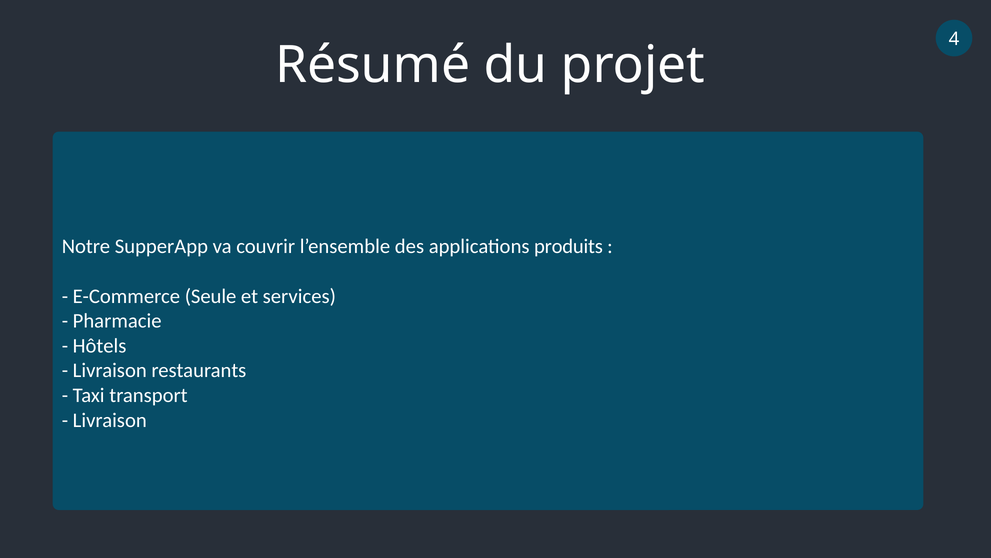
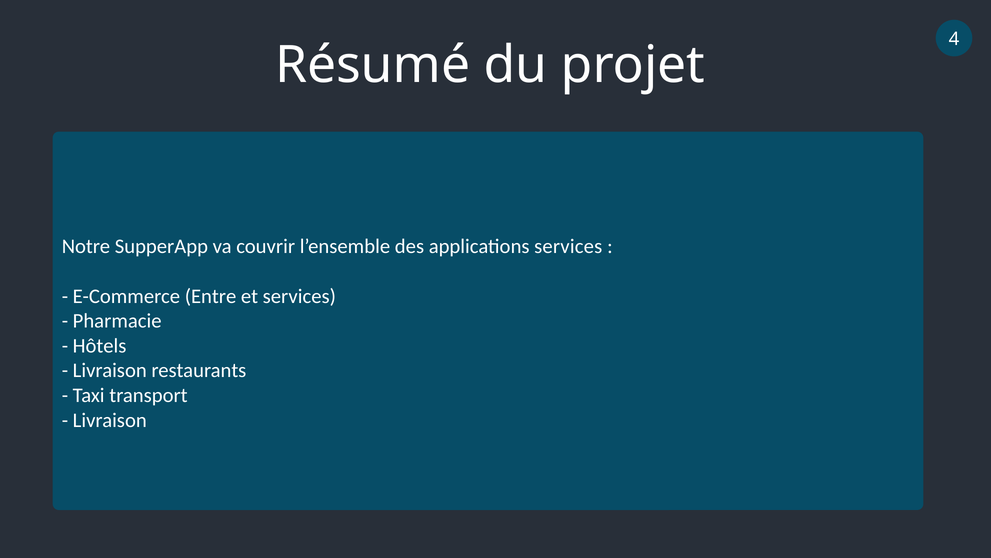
applications produits: produits -> services (568, 246)
Seule: Seule -> Entre (211, 296)
